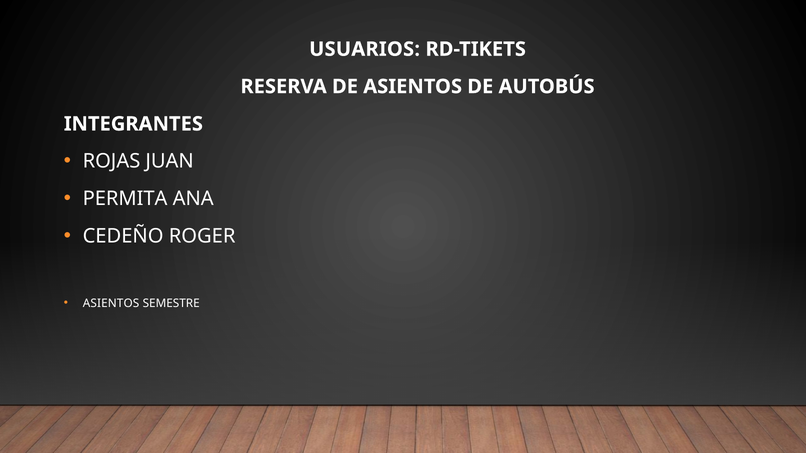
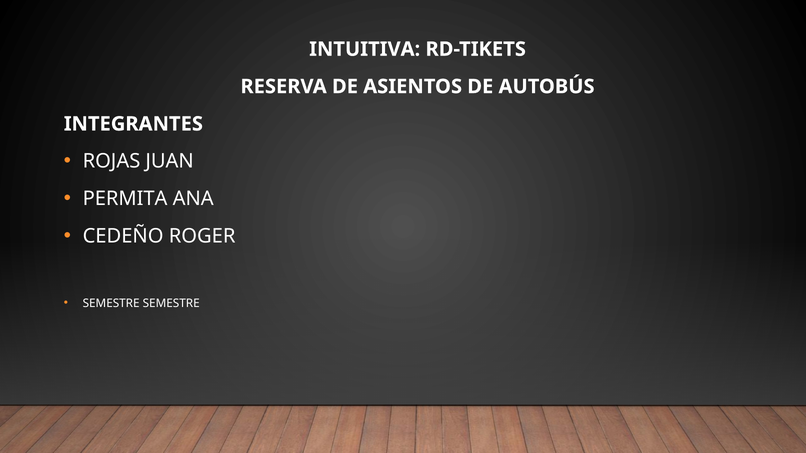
USUARIOS: USUARIOS -> INTUITIVA (365, 49)
ASIENTOS: ASIENTOS -> SEMESTRE (111, 303)
